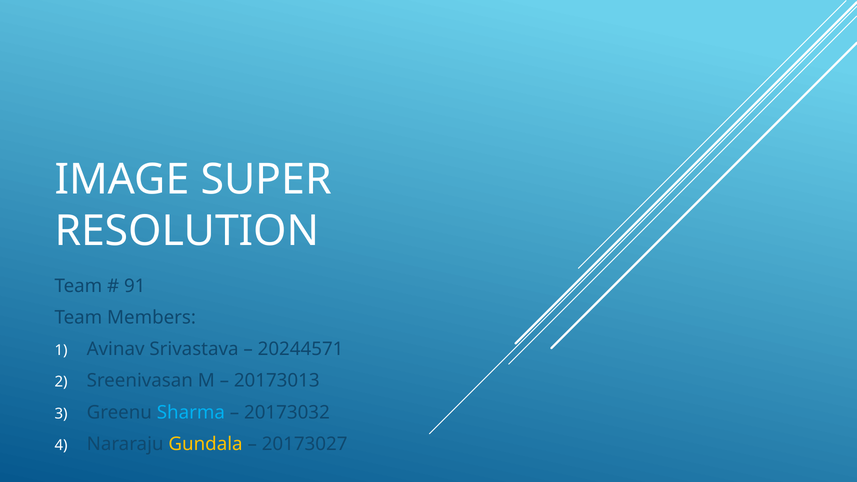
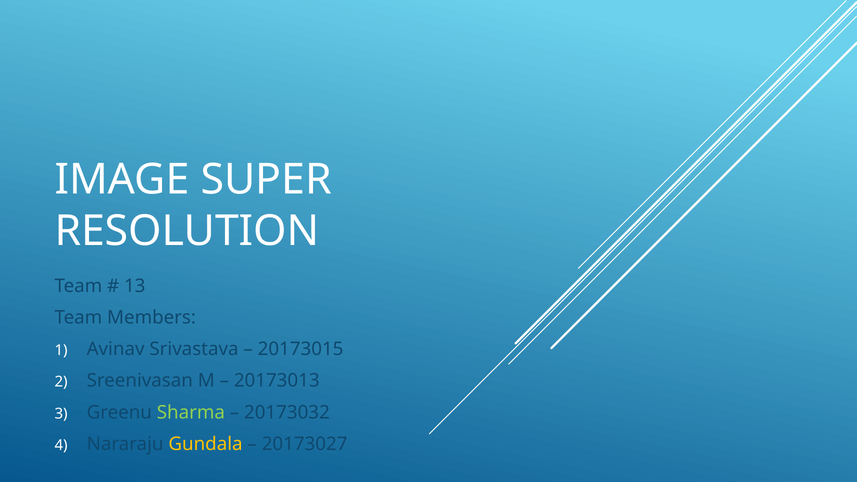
91: 91 -> 13 (135, 286)
20244571: 20244571 -> 20173015 (301, 349)
Sharma colour: light blue -> light green (191, 412)
